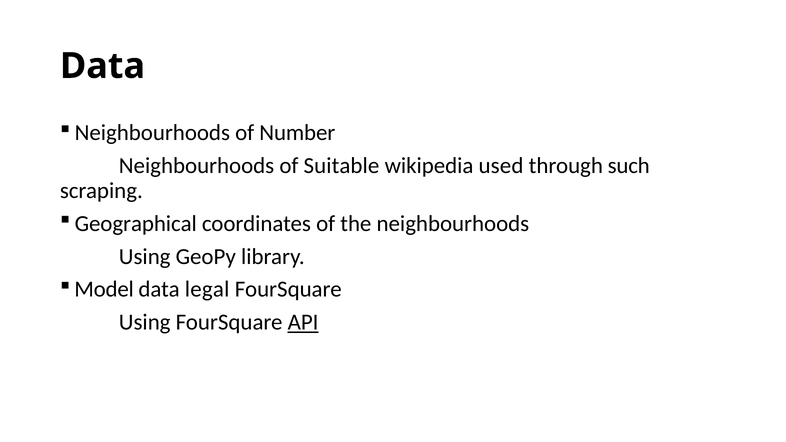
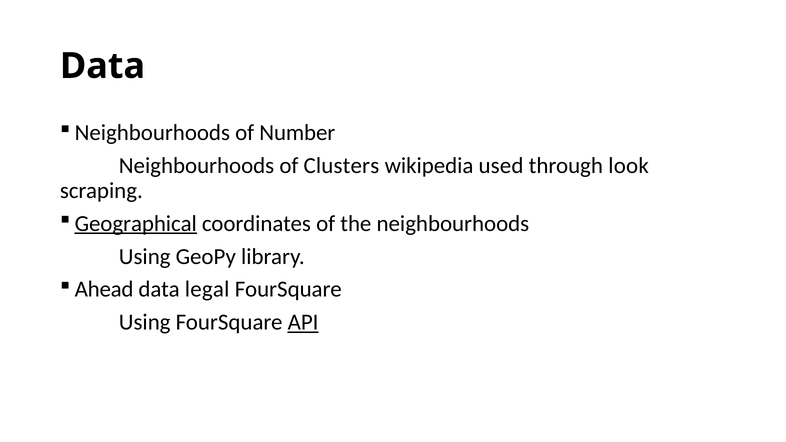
Suitable: Suitable -> Clusters (341, 166)
such: such -> look (629, 166)
Geographical underline: none -> present (136, 224)
Model: Model -> Ahead (104, 289)
